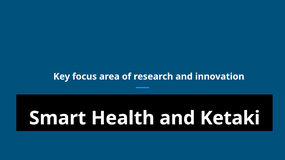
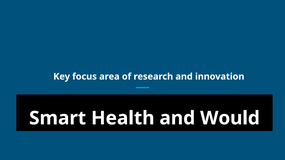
Ketaki: Ketaki -> Would (230, 118)
